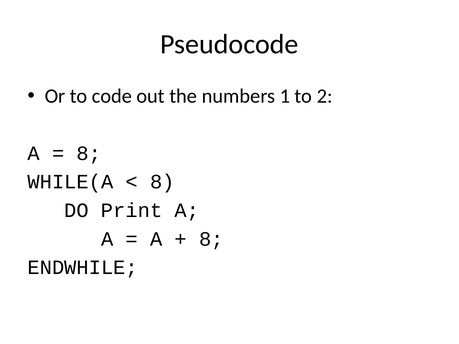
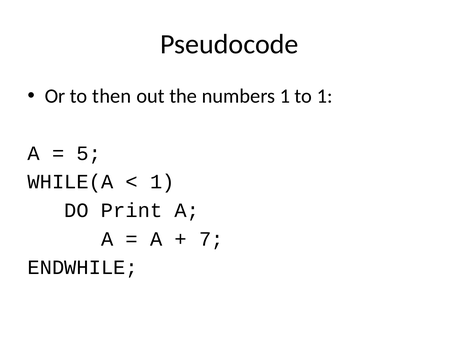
code: code -> then (112, 96)
to 2: 2 -> 1 (325, 96)
8: 8 -> 5 (89, 153)
8: 8 -> 1 (162, 182)
8: 8 -> 7 (211, 239)
